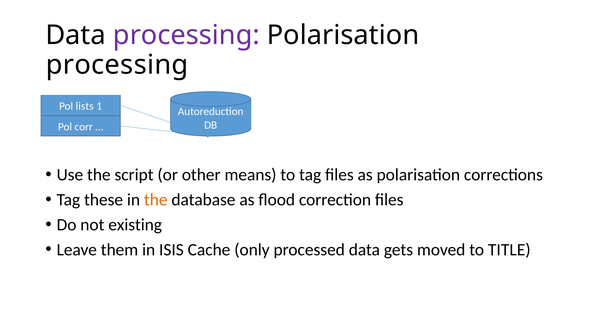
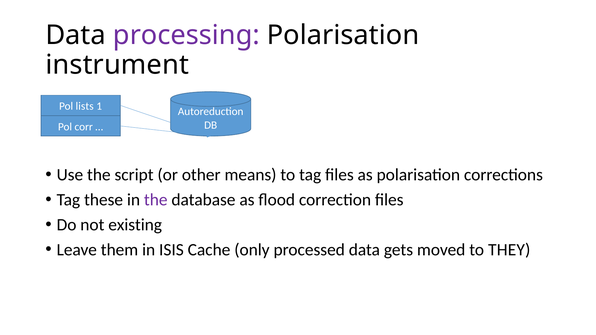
processing: processing -> instrument (117, 65)
the colour: orange -> purple (156, 200)
TITLE: TITLE -> THEY (509, 250)
